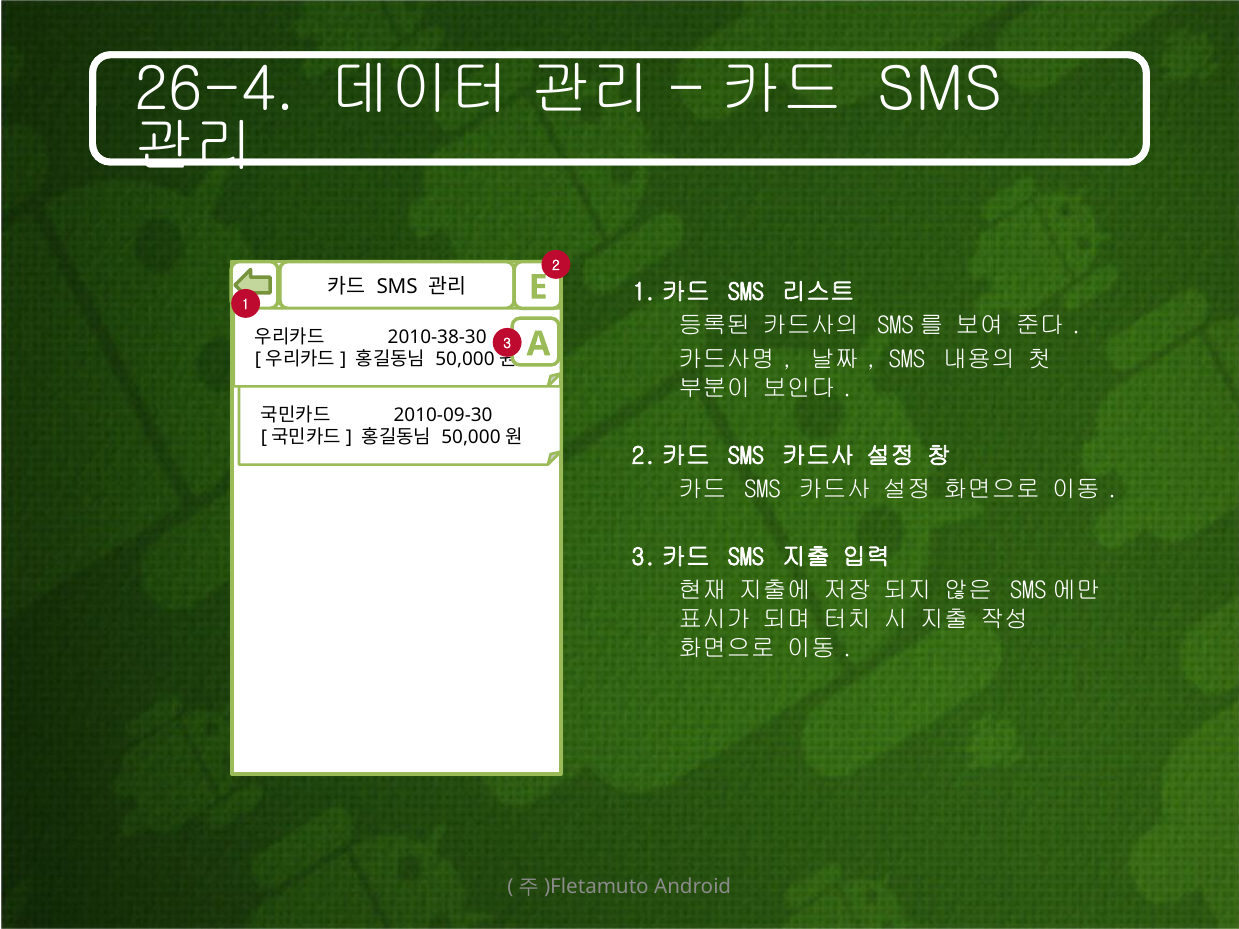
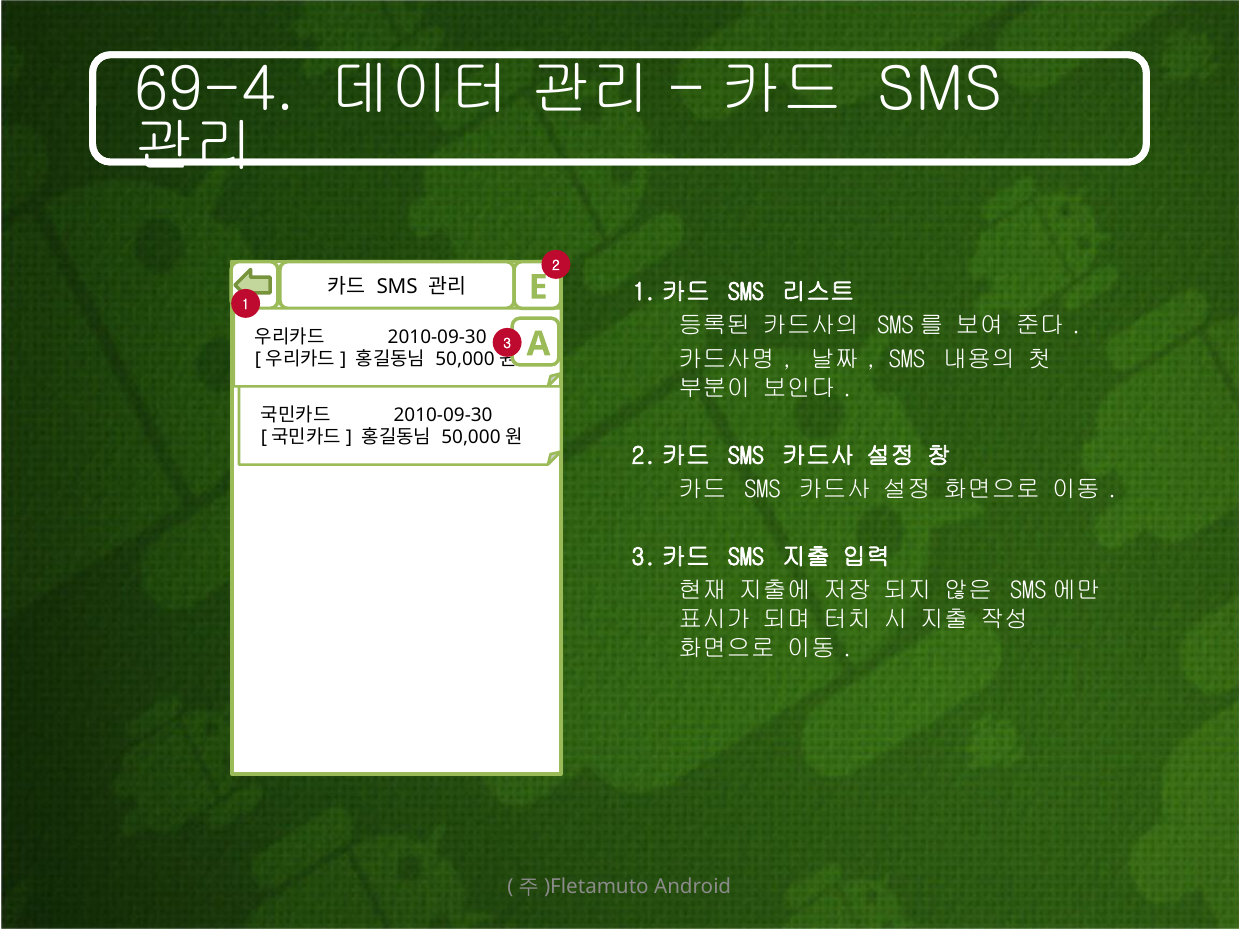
26-4: 26-4 -> 69-4 (215, 89)
2010-38-30: 2010-38-30 -> 2010-09-30 (437, 337)
